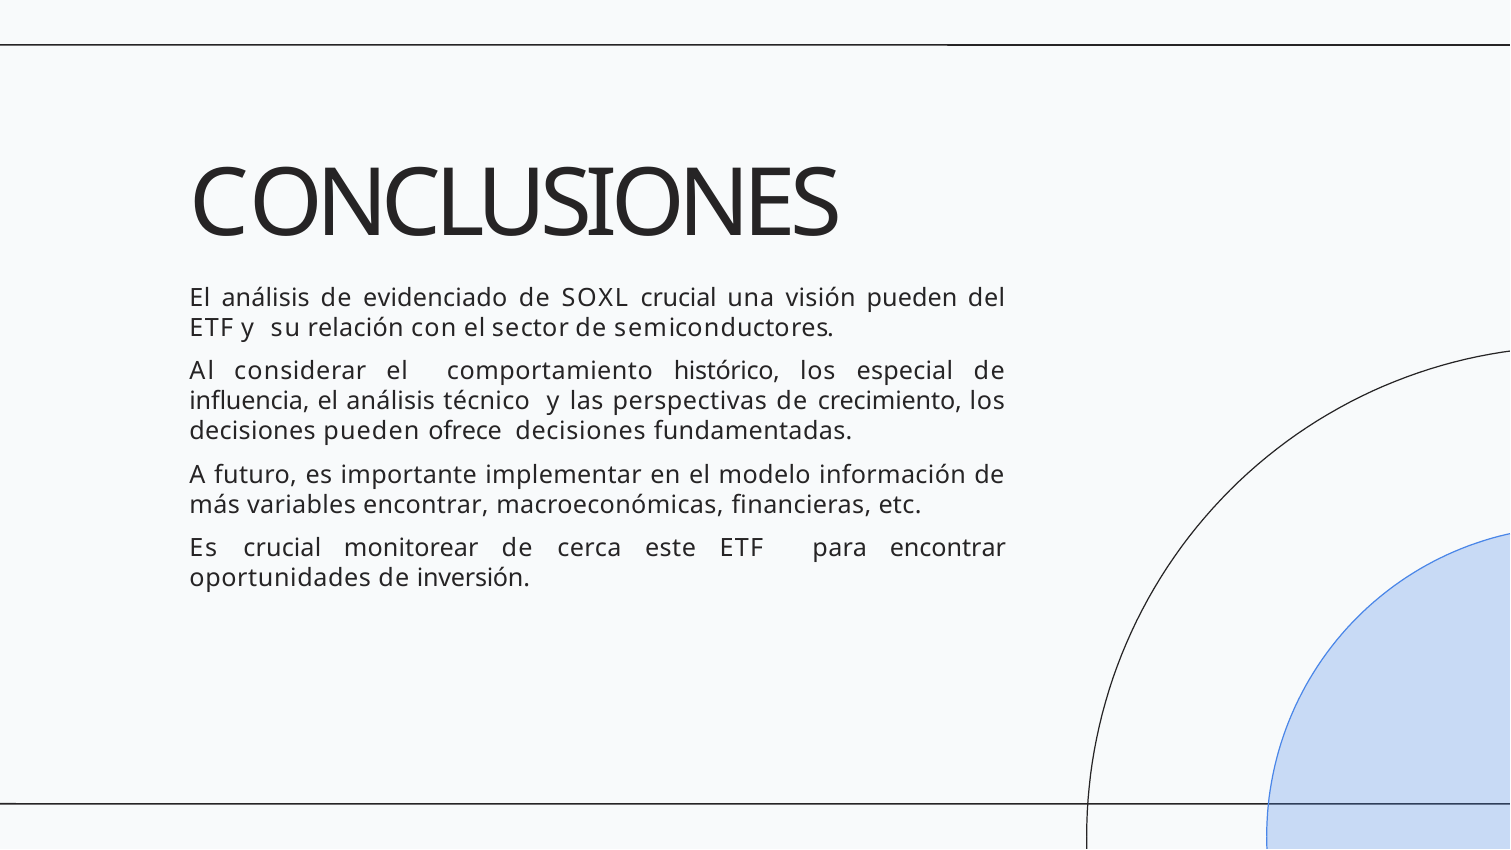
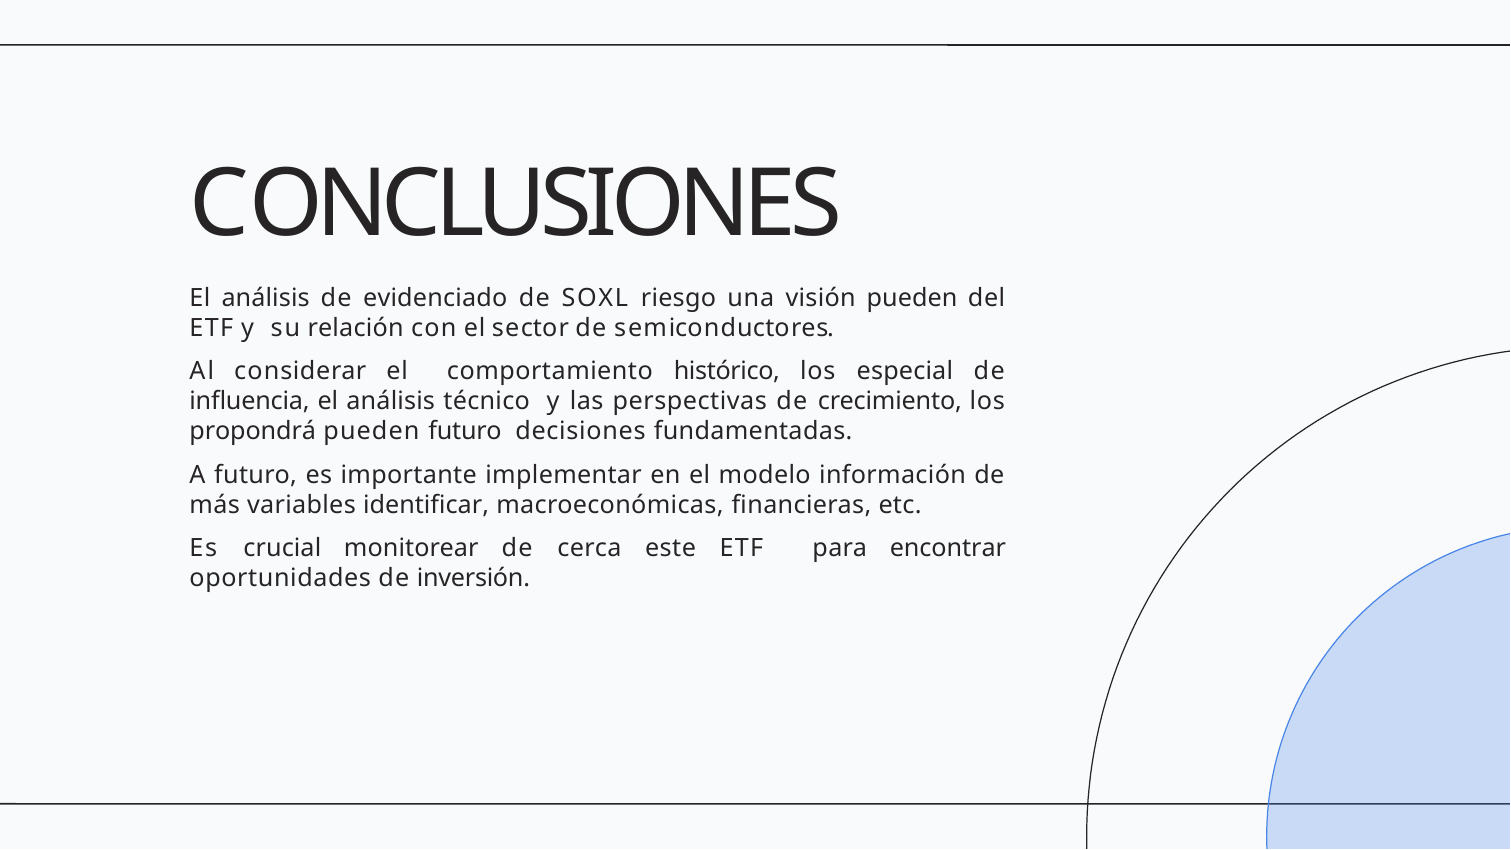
SOXL crucial: crucial -> riesgo (678, 298)
decisiones: decisiones -> propondrá (253, 432)
pueden ofrece: ofrece -> futuro (465, 432)
variables encontrar: encontrar -> identiﬁcar (426, 505)
